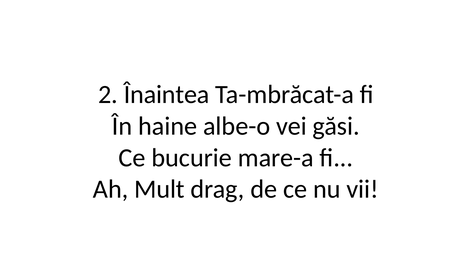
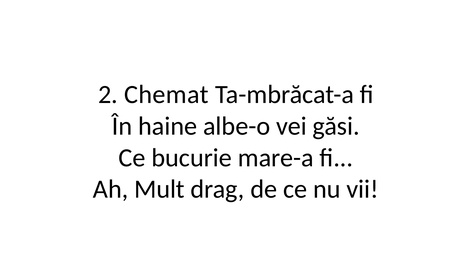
Înaintea: Înaintea -> Chemat (166, 94)
